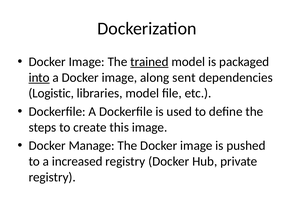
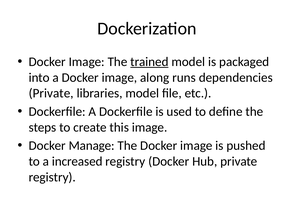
into underline: present -> none (39, 77)
sent: sent -> runs (184, 77)
Logistic: Logistic -> Private (51, 93)
